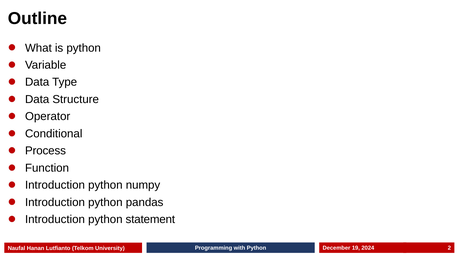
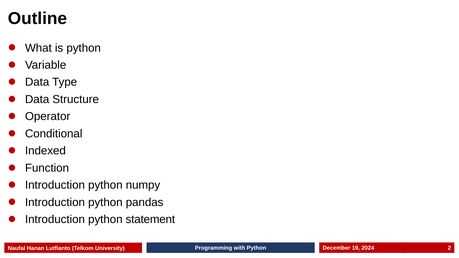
Process: Process -> Indexed (45, 151)
